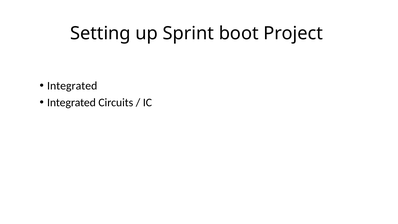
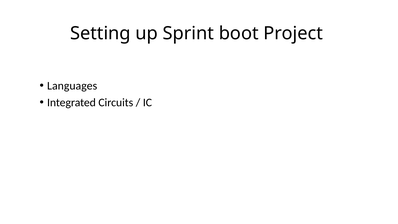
Integrated: Integrated -> Languages (72, 86)
